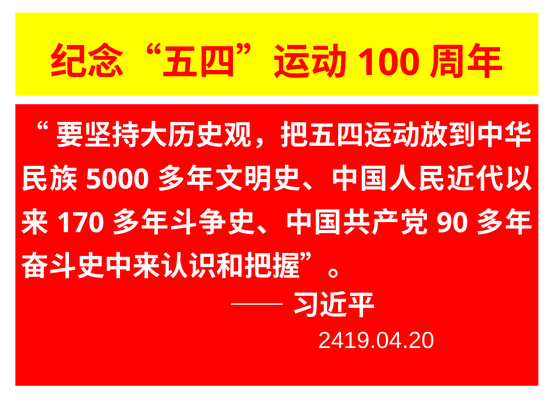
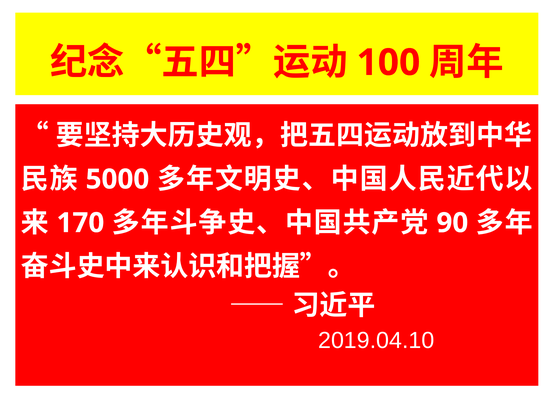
2419.04.20: 2419.04.20 -> 2019.04.10 (376, 340)
